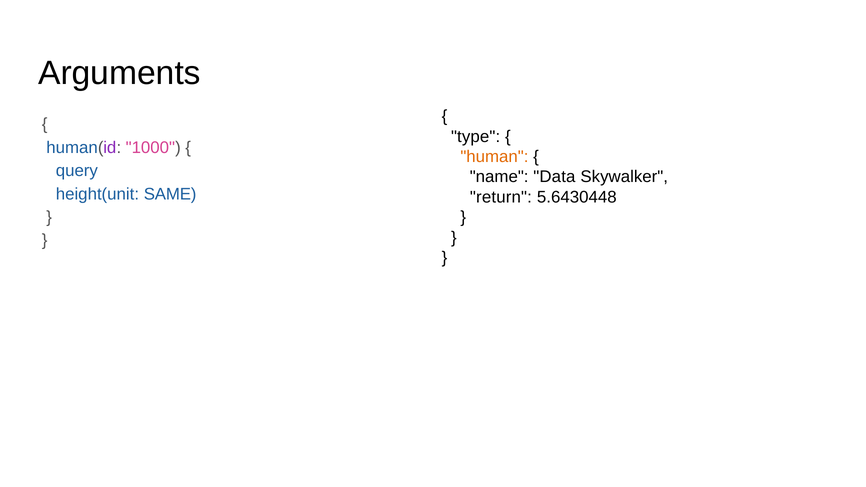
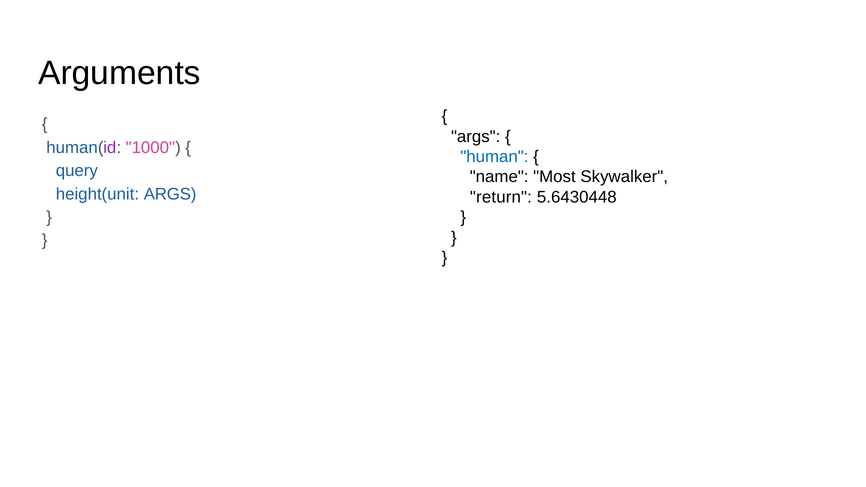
type: type -> args (476, 137)
human colour: orange -> blue (494, 157)
Data: Data -> Most (554, 177)
height(unit SAME: SAME -> ARGS (170, 194)
